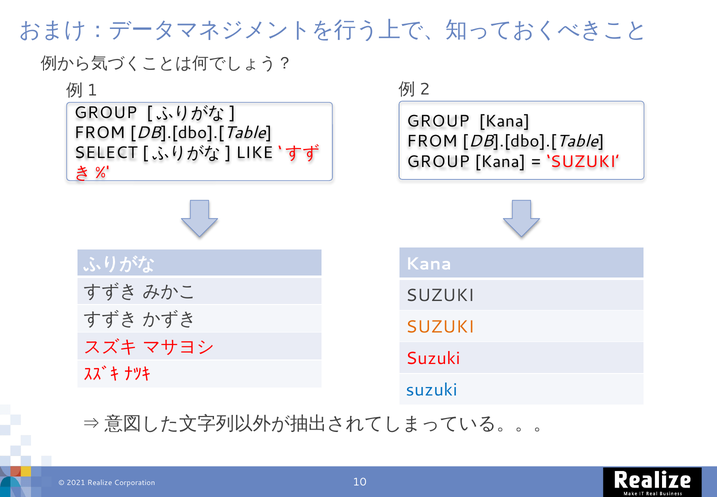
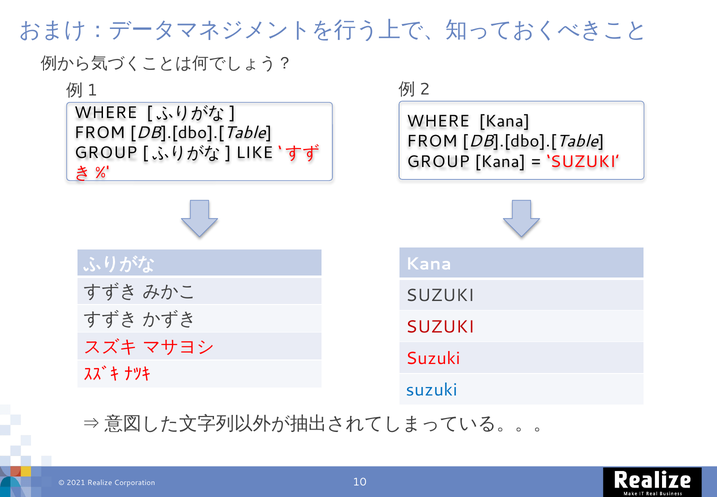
GROUP: GROUP -> WHERE (106, 112)
GROUP: GROUP -> WHERE (438, 121)
SELECT: SELECT -> GROUP (106, 152)
SUZUKI colour: orange -> red (440, 327)
